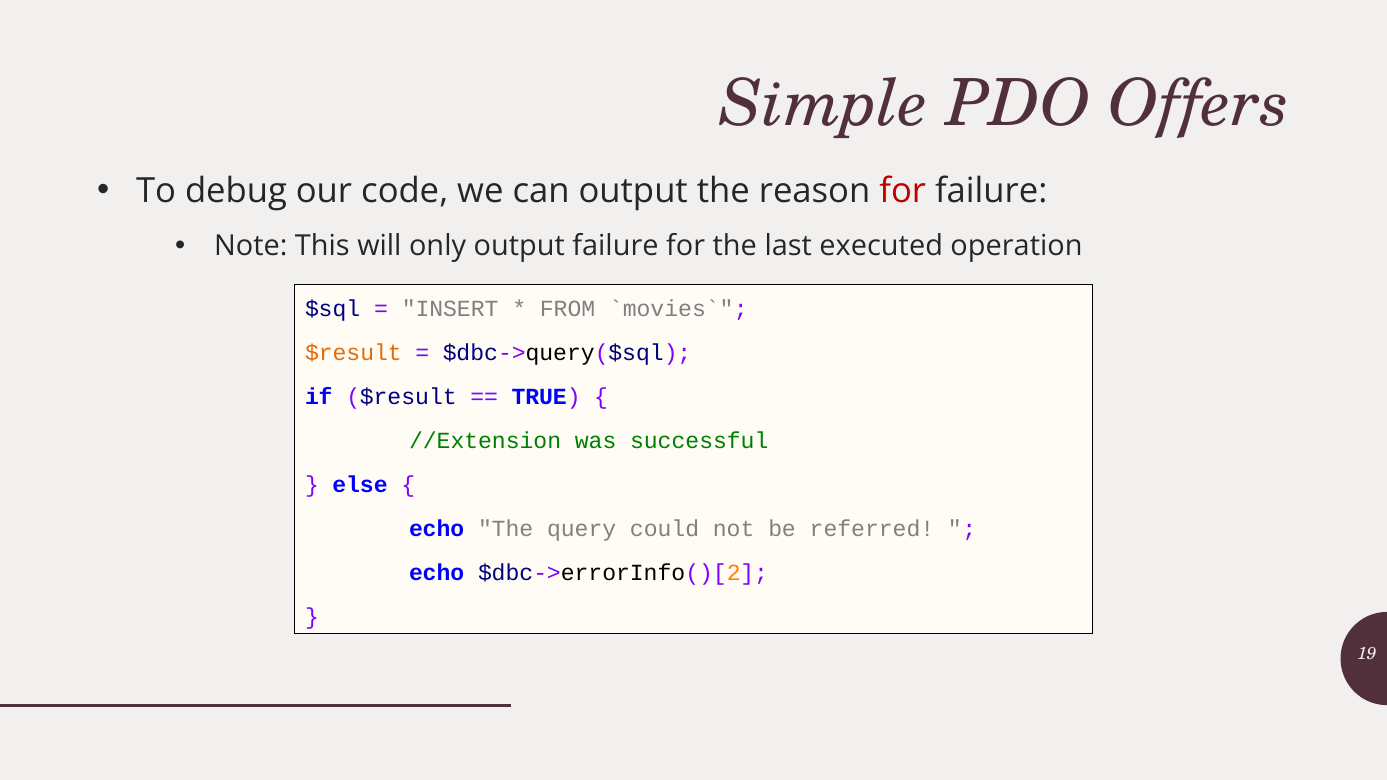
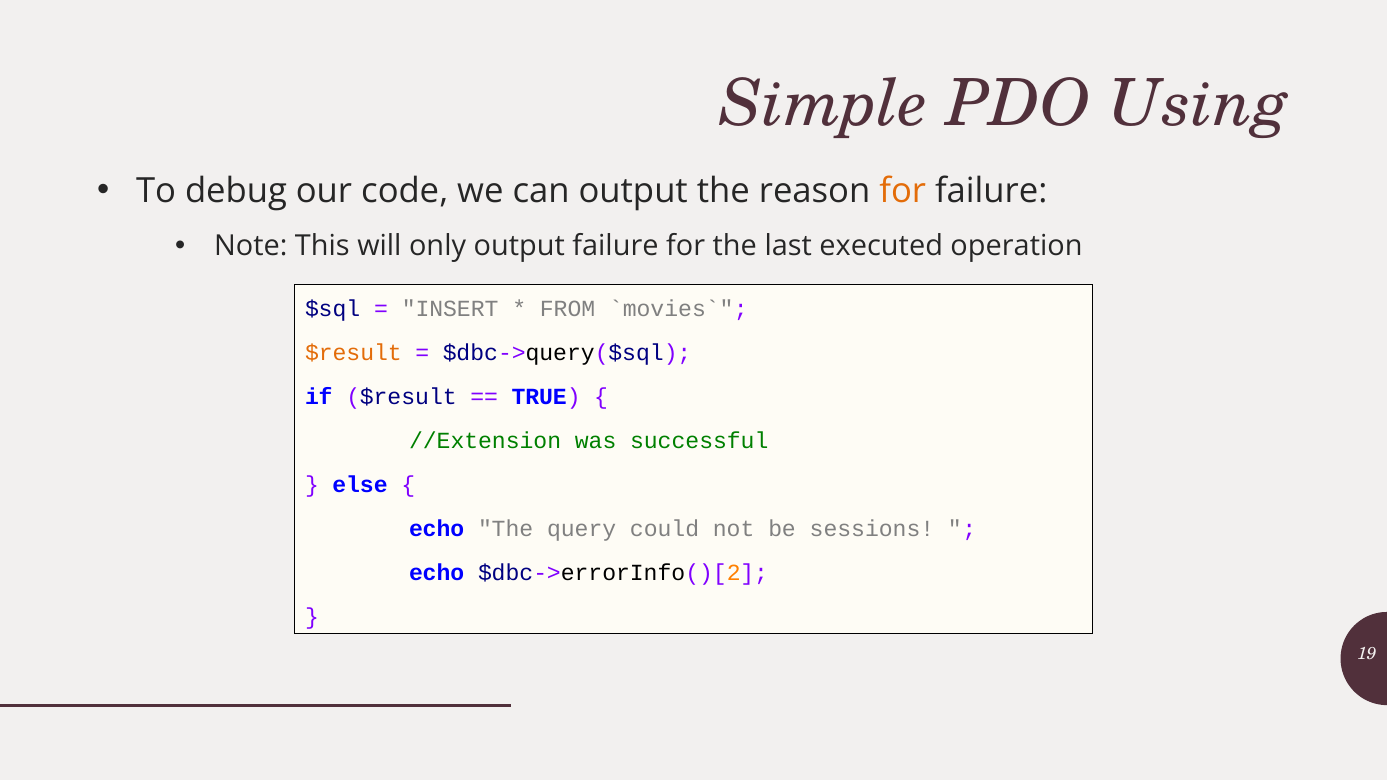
Offers: Offers -> Using (1199, 104)
for colour: red -> orange (903, 191)
referred: referred -> sessions (872, 529)
